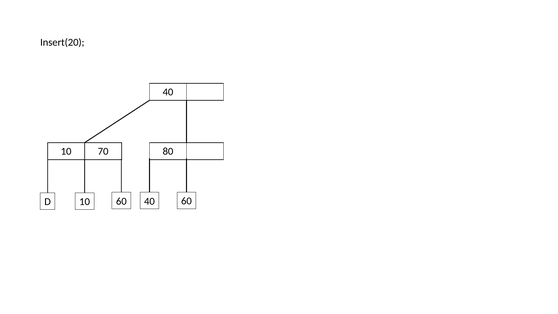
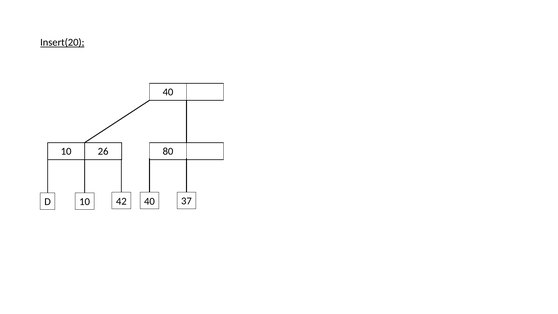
Insert(20 underline: none -> present (62, 42)
70: 70 -> 26 (103, 151)
40 60: 60 -> 37 (186, 201)
10 60: 60 -> 42 (121, 201)
